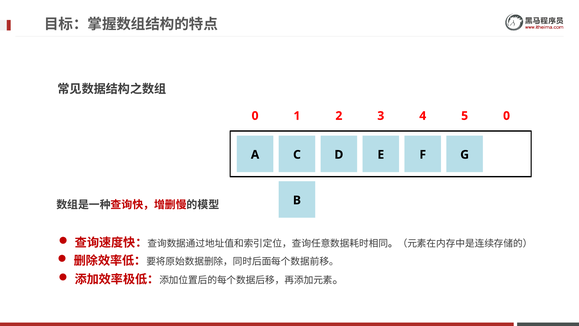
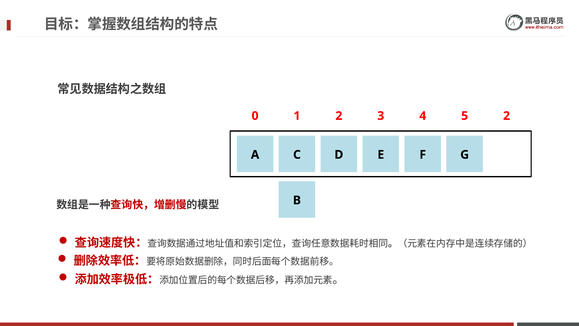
5 0: 0 -> 2 (507, 116)
